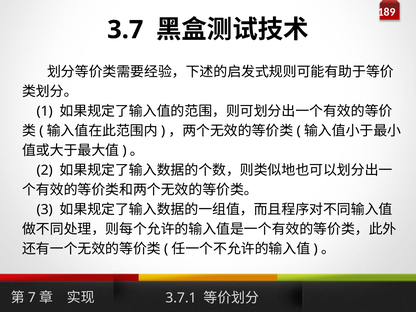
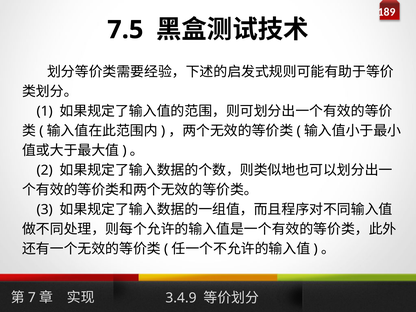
3.7: 3.7 -> 7.5 (125, 30)
3.7.1: 3.7.1 -> 3.4.9 (181, 298)
